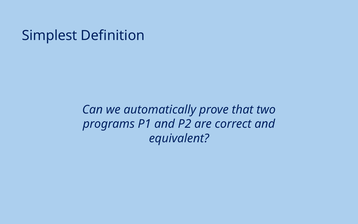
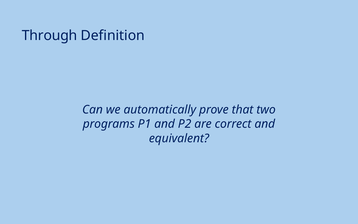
Simplest: Simplest -> Through (50, 36)
